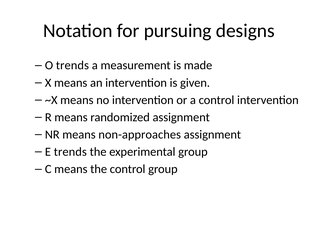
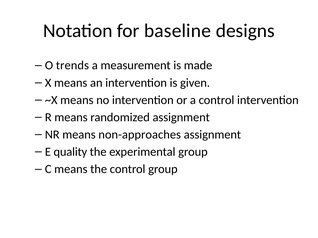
pursuing: pursuing -> baseline (178, 31)
E trends: trends -> quality (70, 152)
